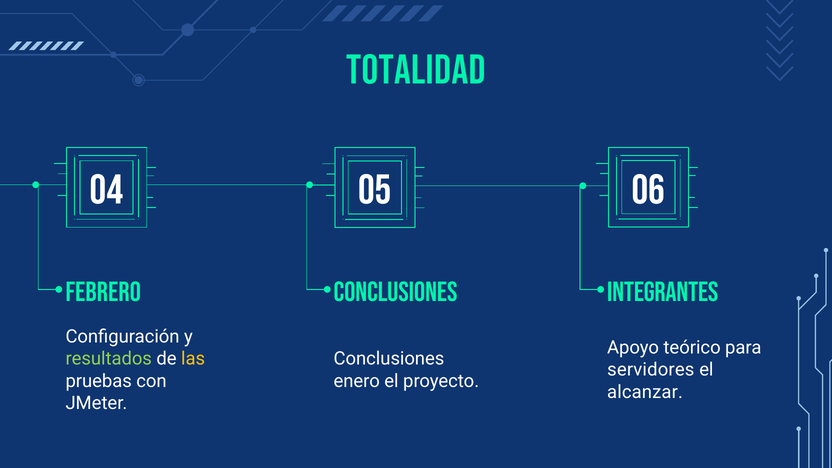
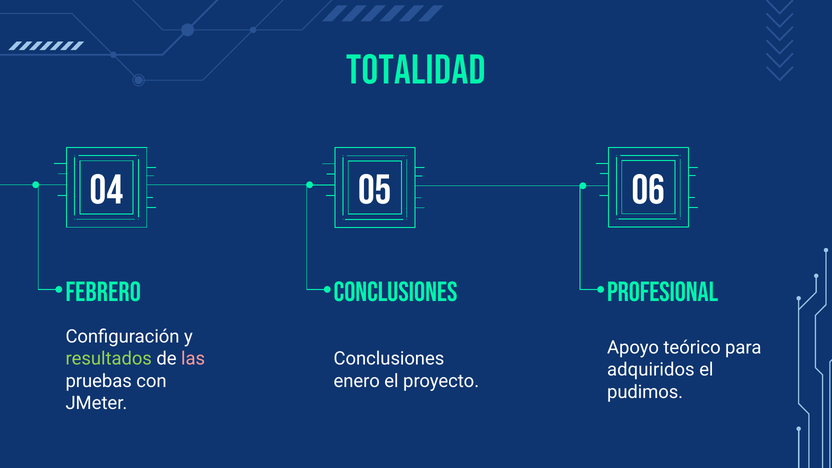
integrantes: integrantes -> profesional (663, 292)
las colour: yellow -> pink (193, 359)
servidores: servidores -> adquiridos (651, 370)
alcanzar: alcanzar -> pudimos (645, 392)
